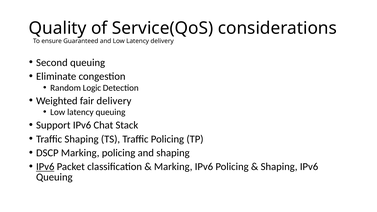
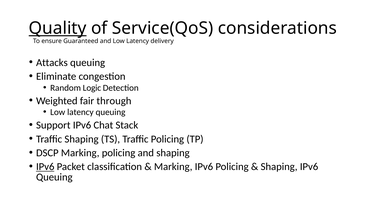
Quality underline: none -> present (58, 28)
Second: Second -> Attacks (52, 63)
fair delivery: delivery -> through (114, 101)
